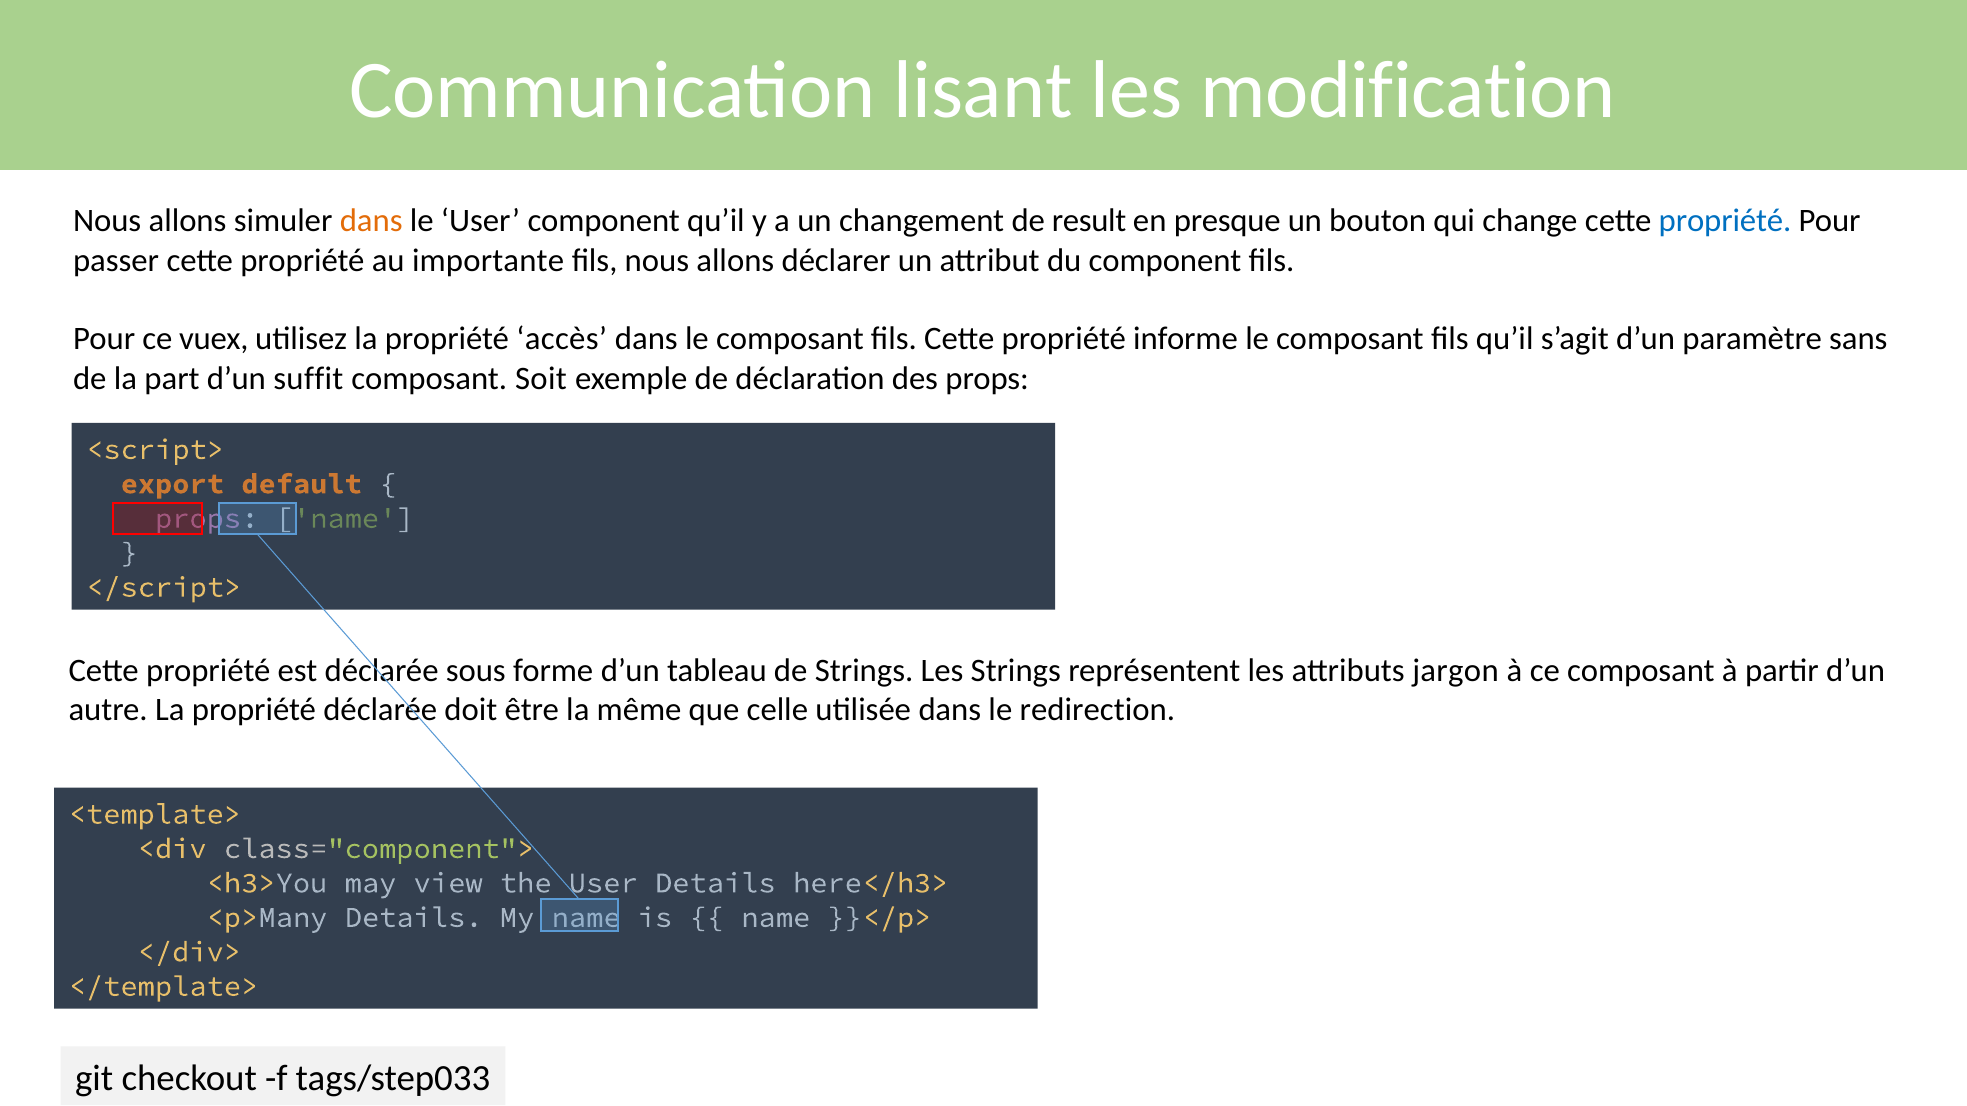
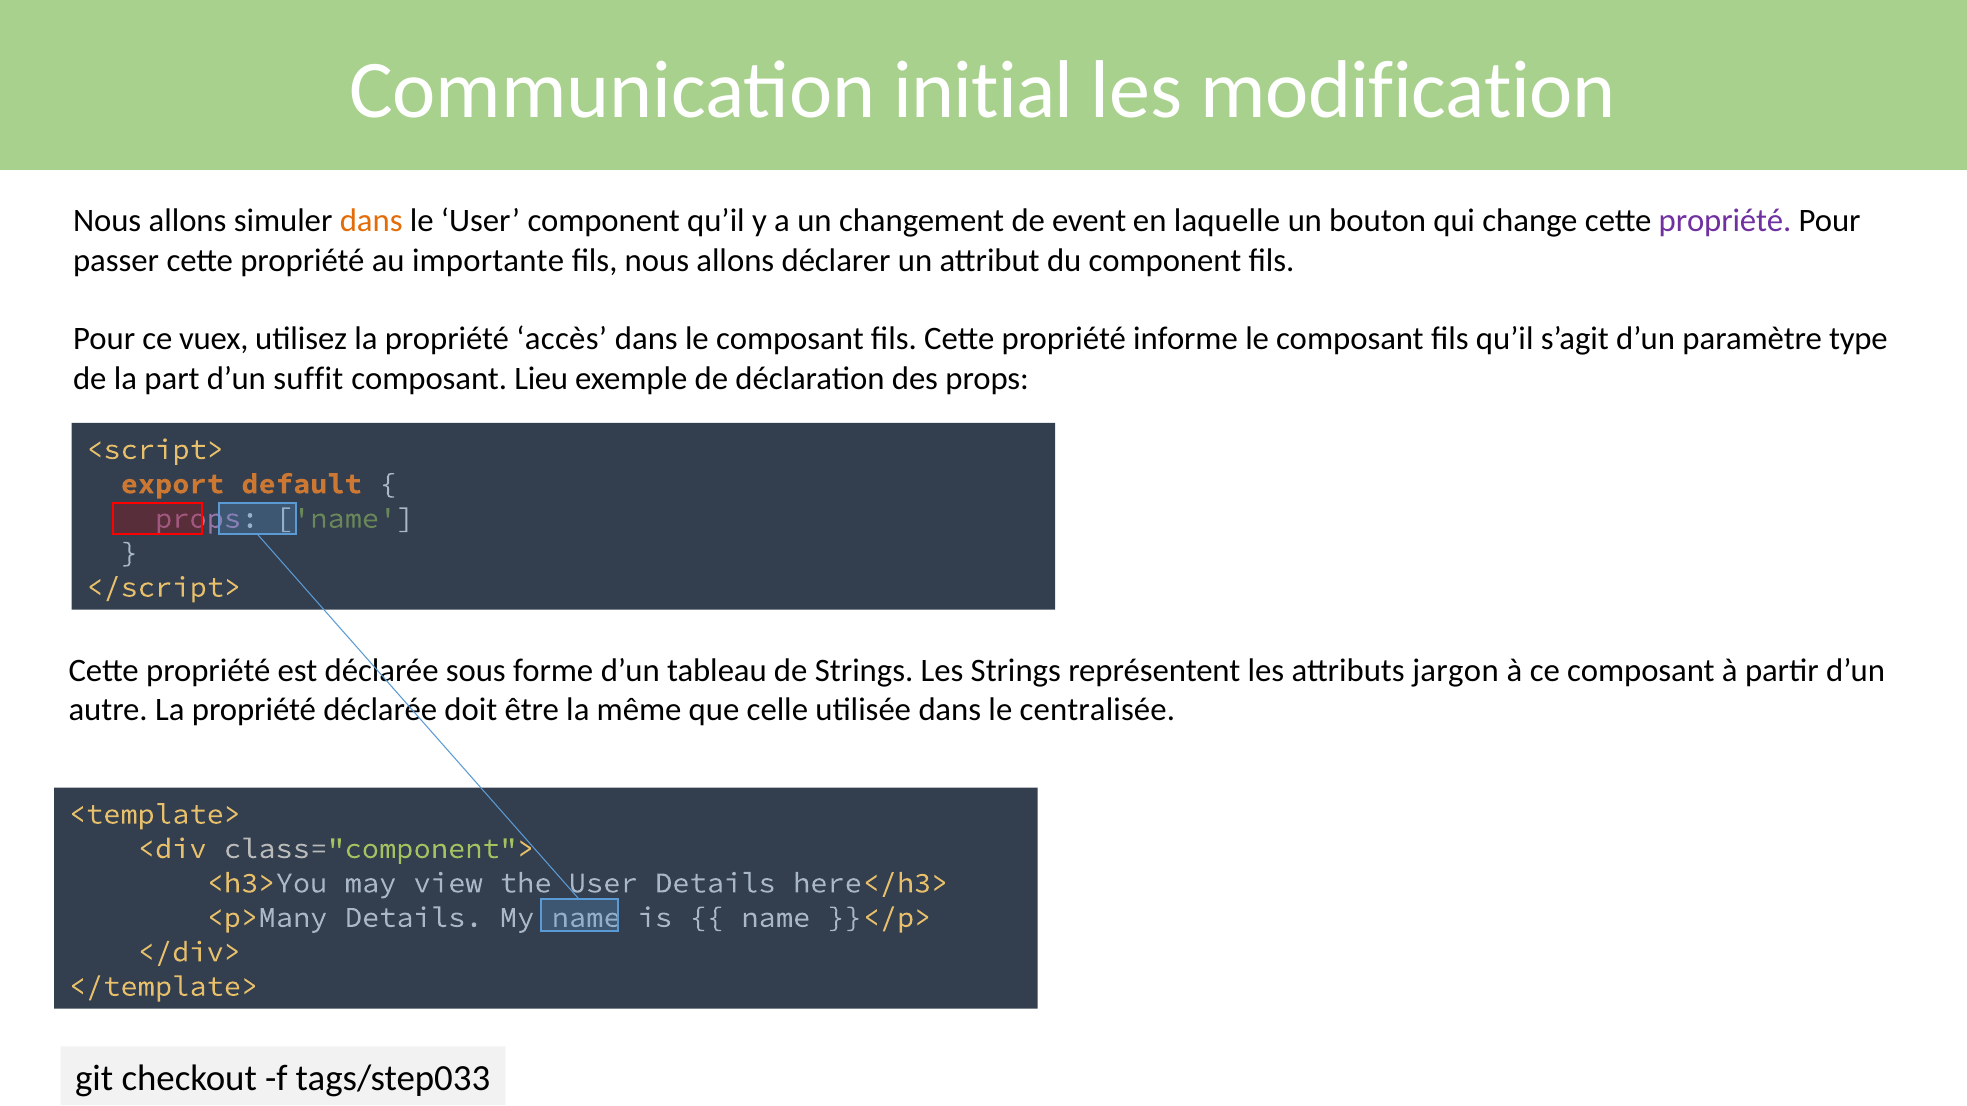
lisant: lisant -> initial (983, 91)
result: result -> event (1089, 221)
presque: presque -> laquelle (1227, 221)
propriété colour: blue -> purple (1725, 221)
sans: sans -> type (1858, 339)
Soit: Soit -> Lieu (541, 379)
redirection: redirection -> centralisée (1097, 710)
